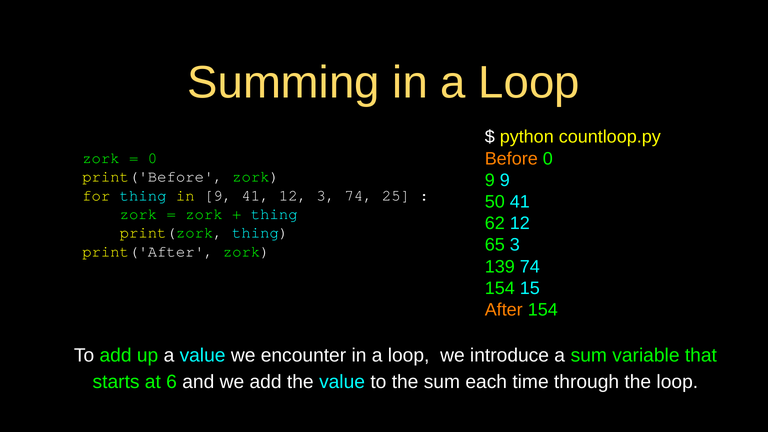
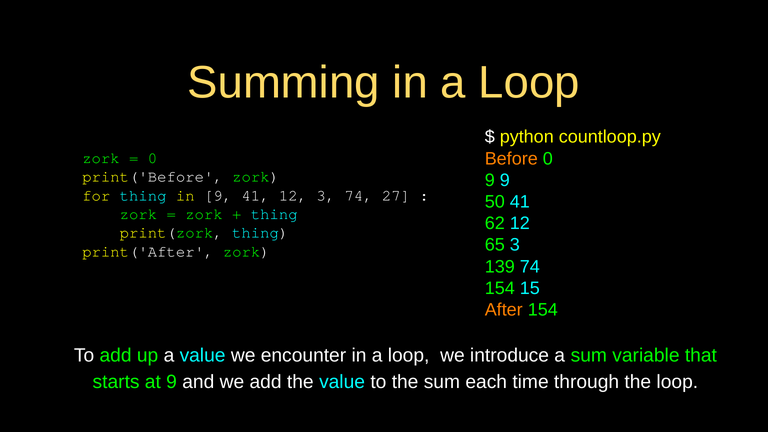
25: 25 -> 27 (396, 195)
at 6: 6 -> 9 (172, 382)
